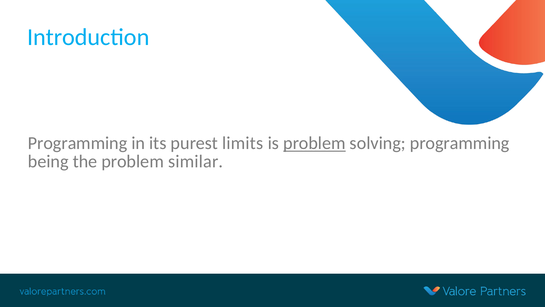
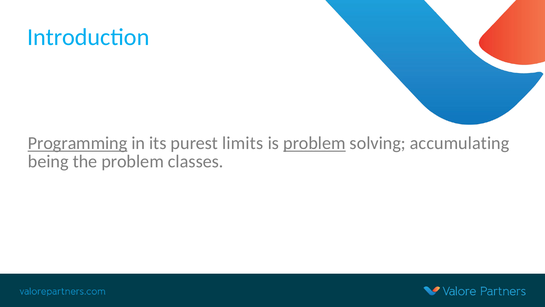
Programming underline: none -> present (78, 143)
solving programming: programming -> accumulating (460, 143)
similar: similar -> classes (196, 161)
